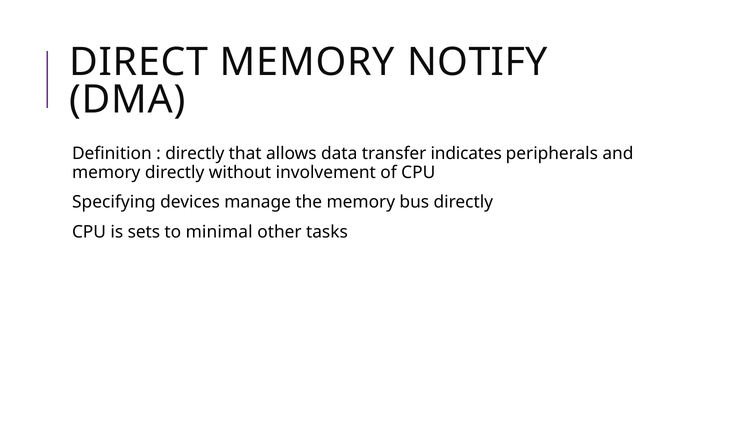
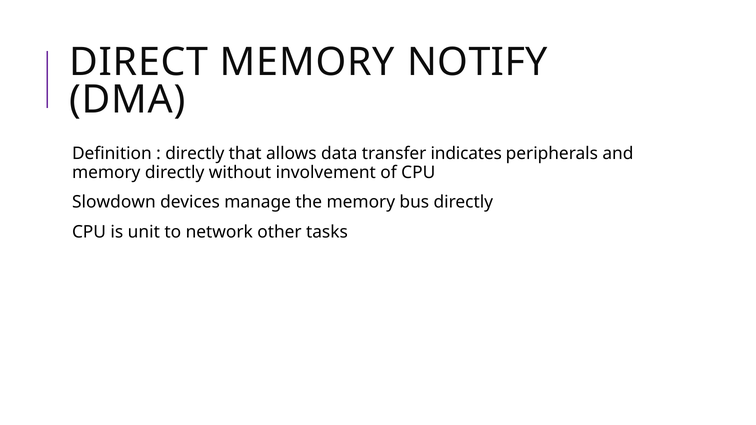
Specifying: Specifying -> Slowdown (114, 202)
sets: sets -> unit (144, 232)
minimal: minimal -> network (219, 232)
